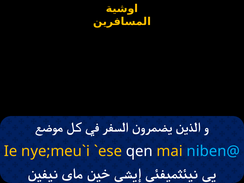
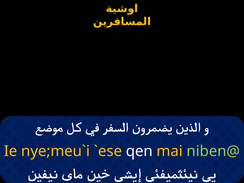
niben@ colour: light blue -> light green (213, 151)
